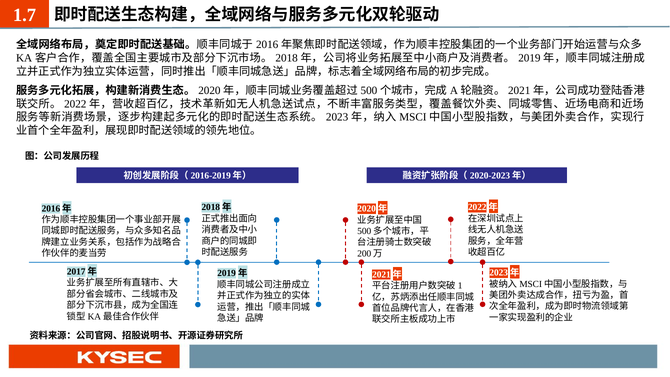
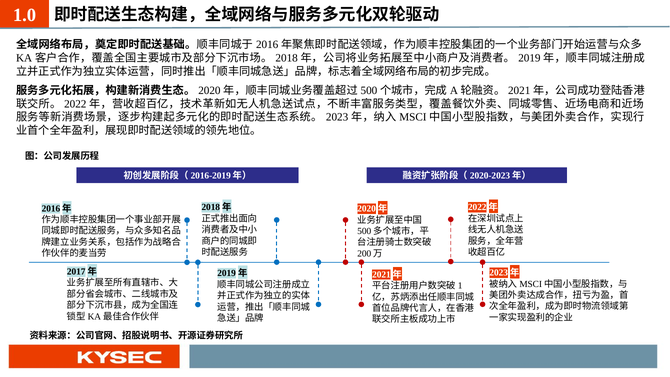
1.7: 1.7 -> 1.0 (25, 15)
